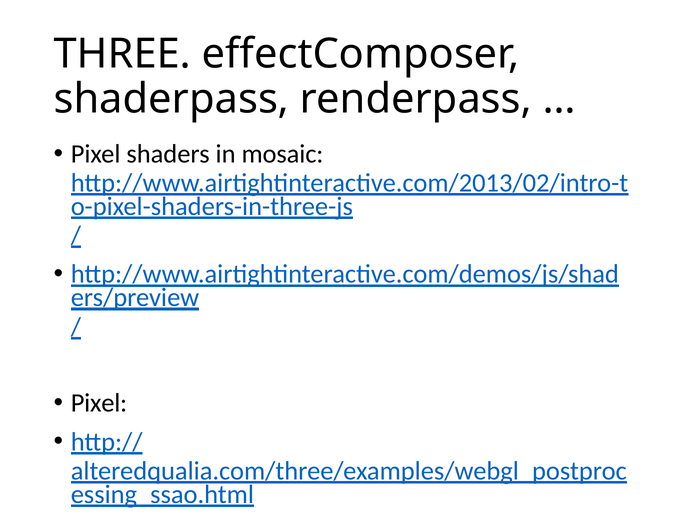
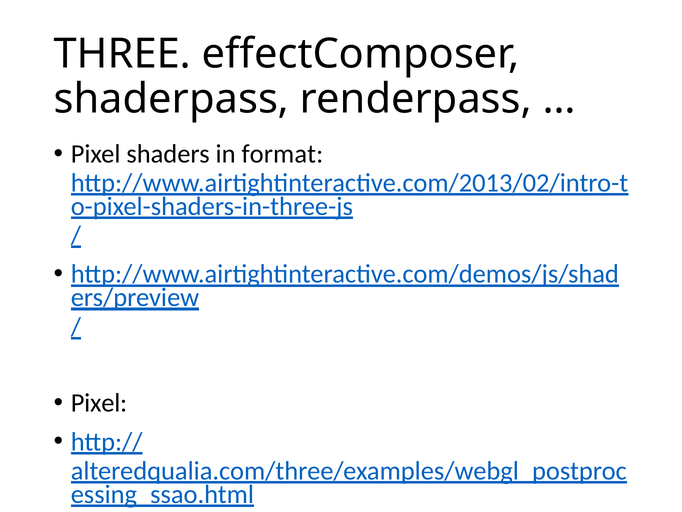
mosaic: mosaic -> format (282, 154)
